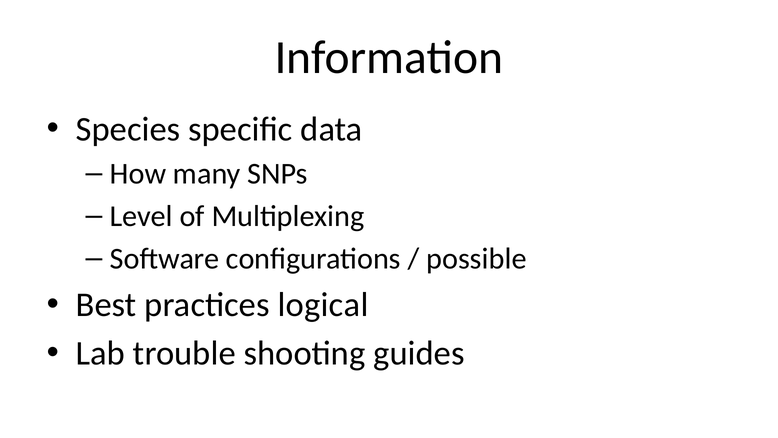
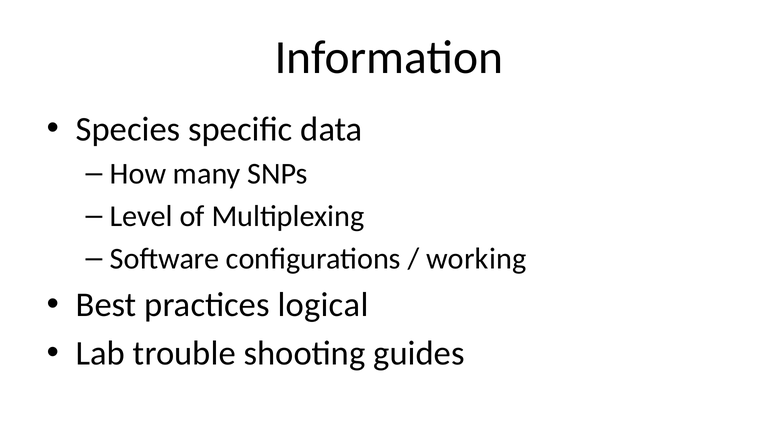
possible: possible -> working (476, 259)
